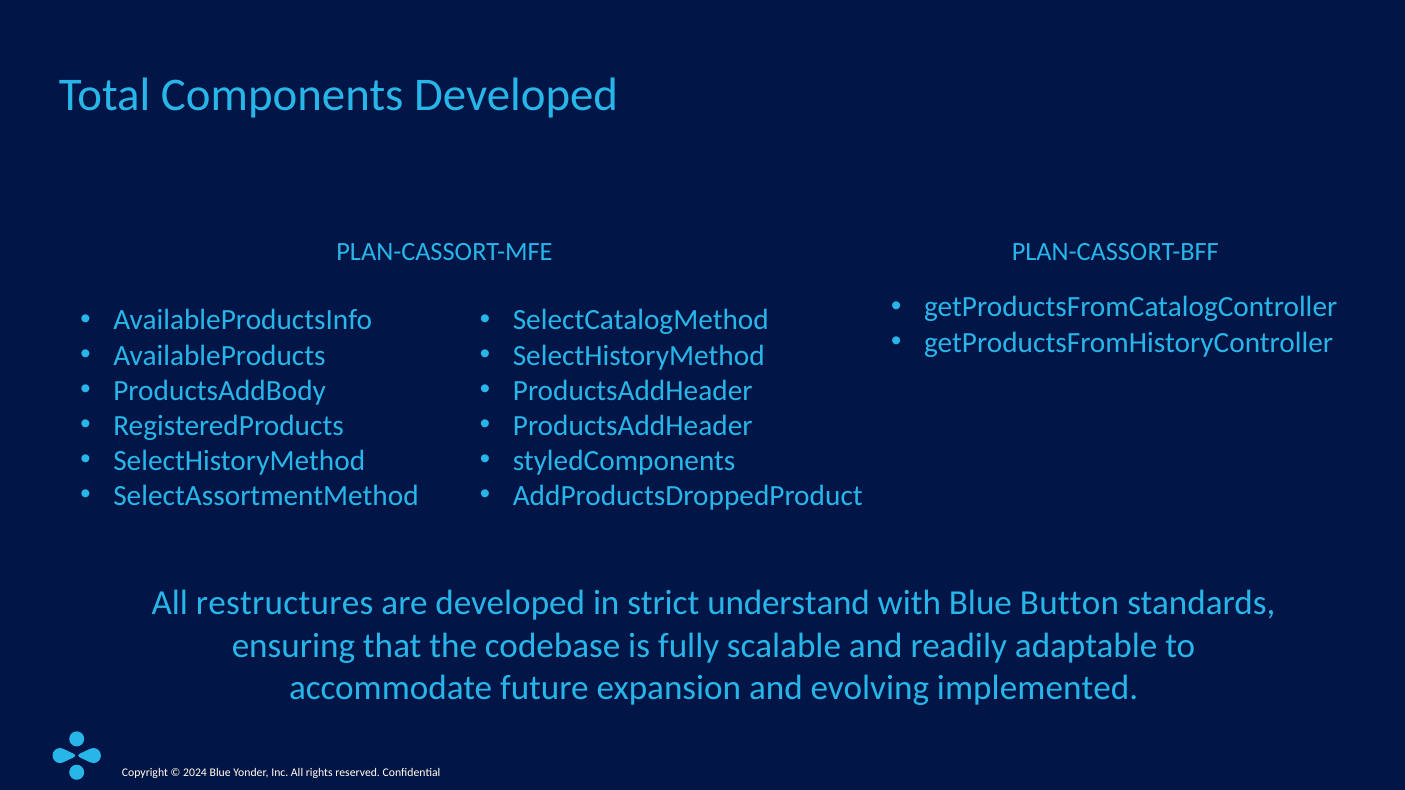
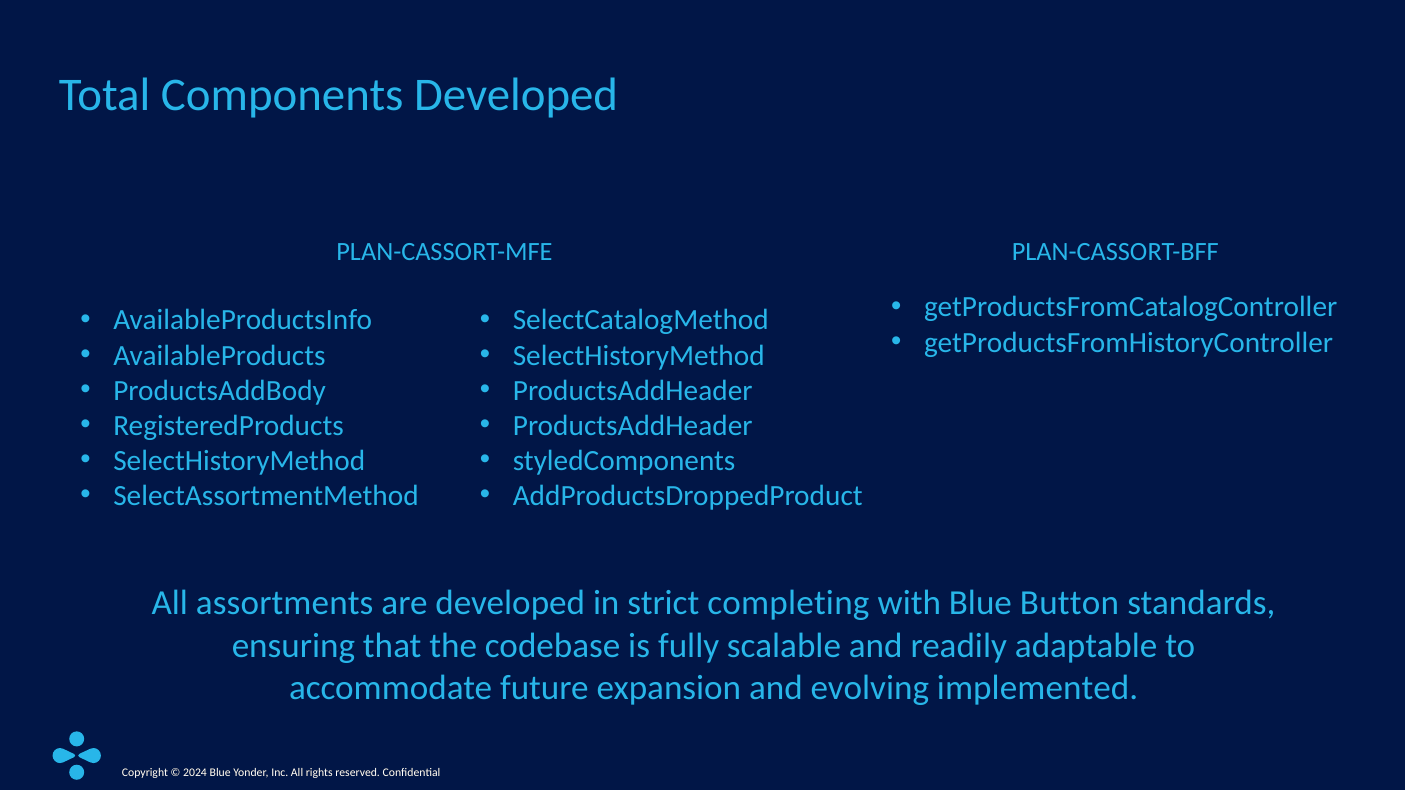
restructures: restructures -> assortments (285, 604)
understand: understand -> completing (788, 604)
